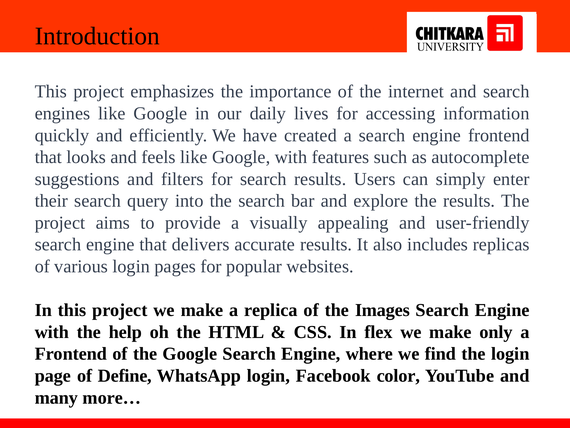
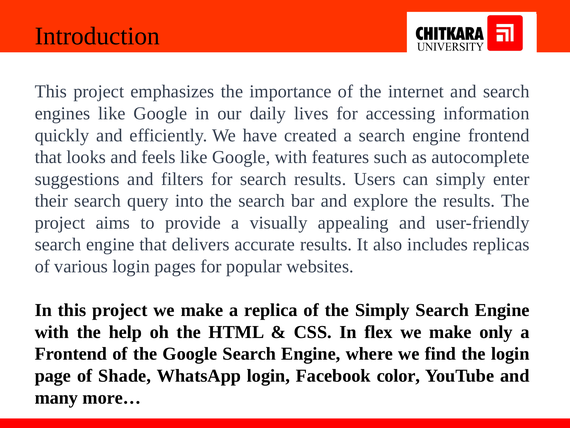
the Images: Images -> Simply (382, 310)
Define: Define -> Shade (125, 375)
